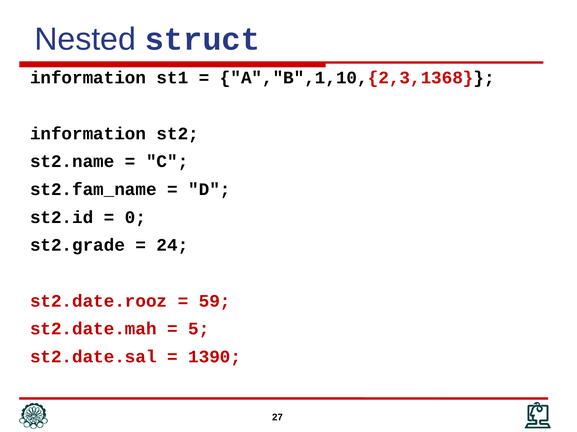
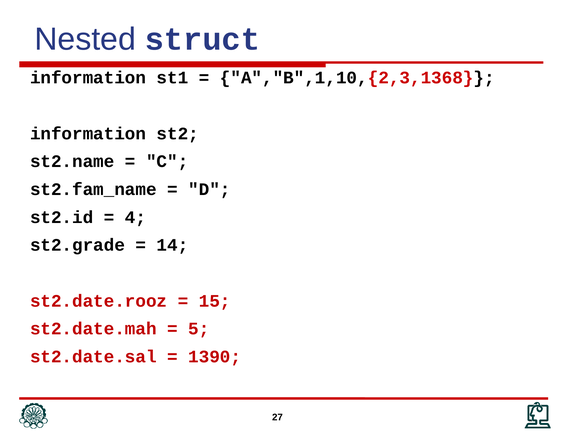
0: 0 -> 4 (136, 218)
24: 24 -> 14 (172, 246)
59: 59 -> 15 (215, 301)
